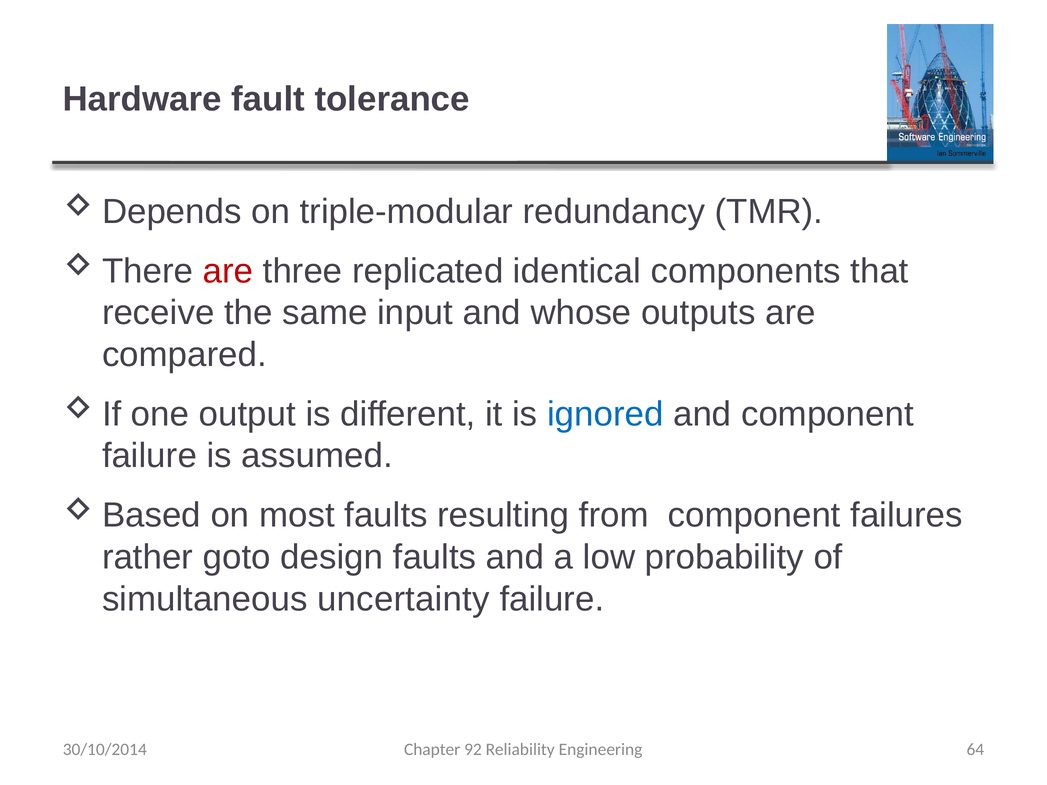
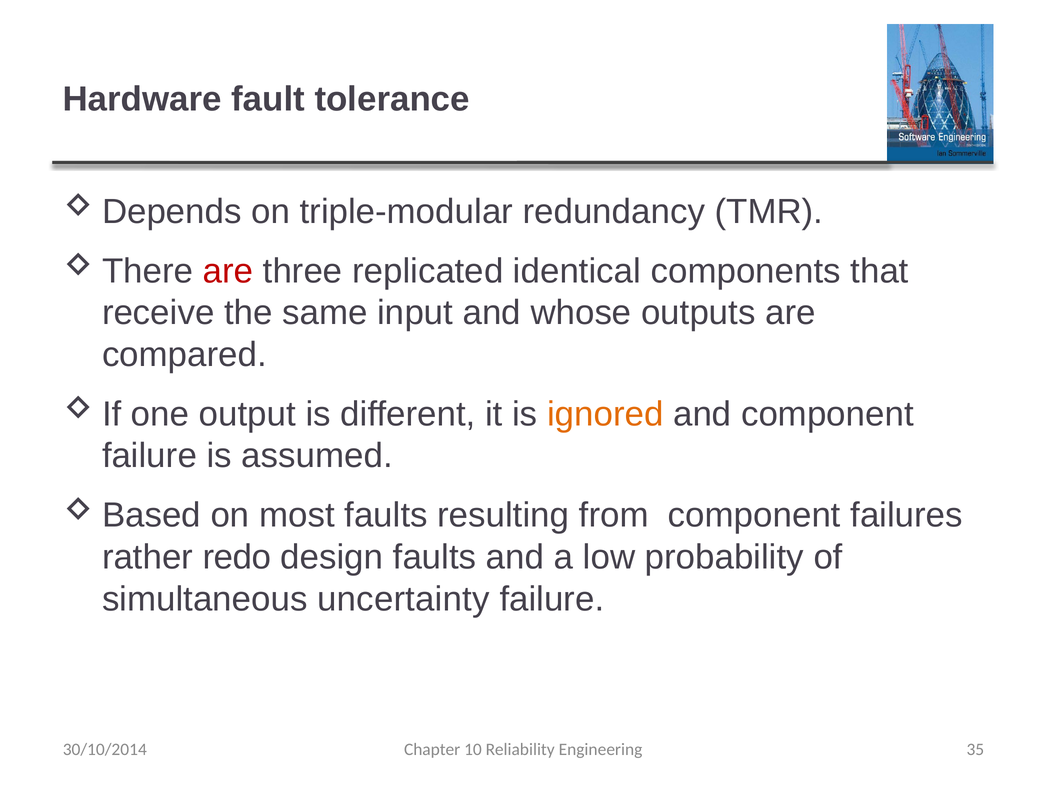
ignored colour: blue -> orange (605, 414)
goto: goto -> redo (237, 557)
92: 92 -> 10 (473, 750)
64: 64 -> 35 (975, 750)
